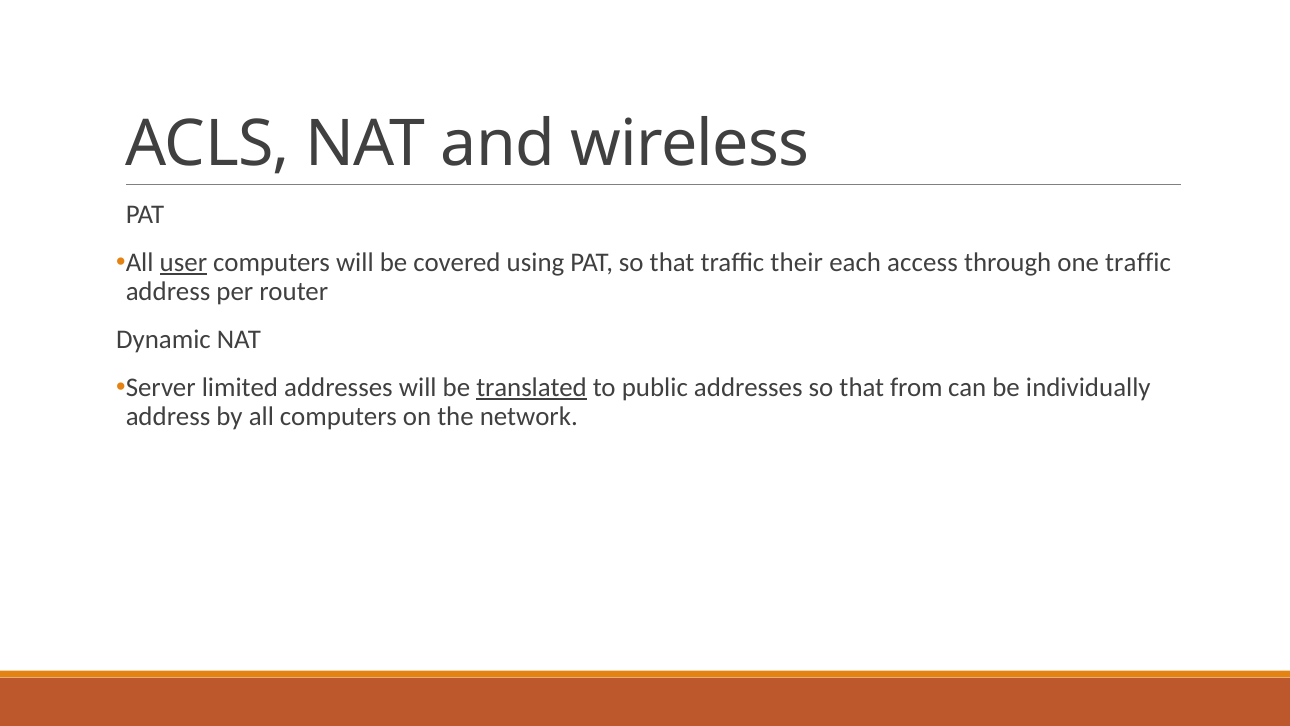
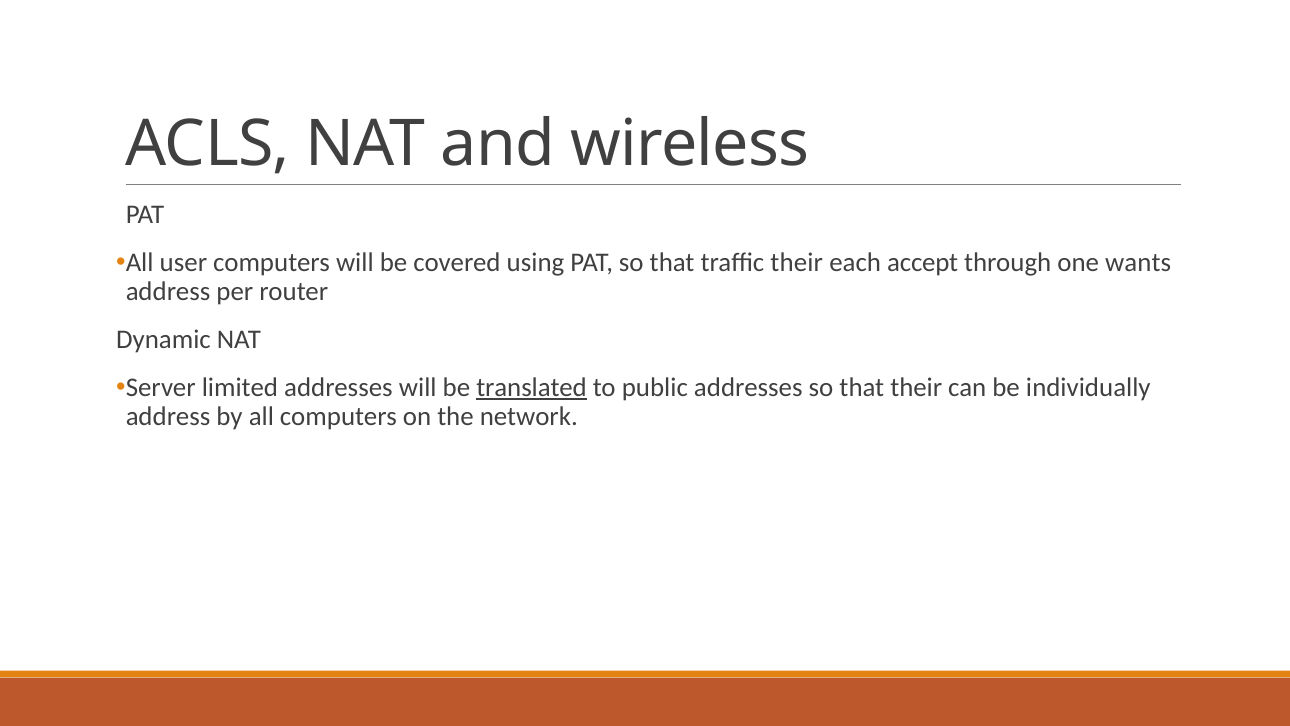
user underline: present -> none (183, 262)
access: access -> accept (923, 262)
one traffic: traffic -> wants (1138, 262)
that from: from -> their (916, 387)
